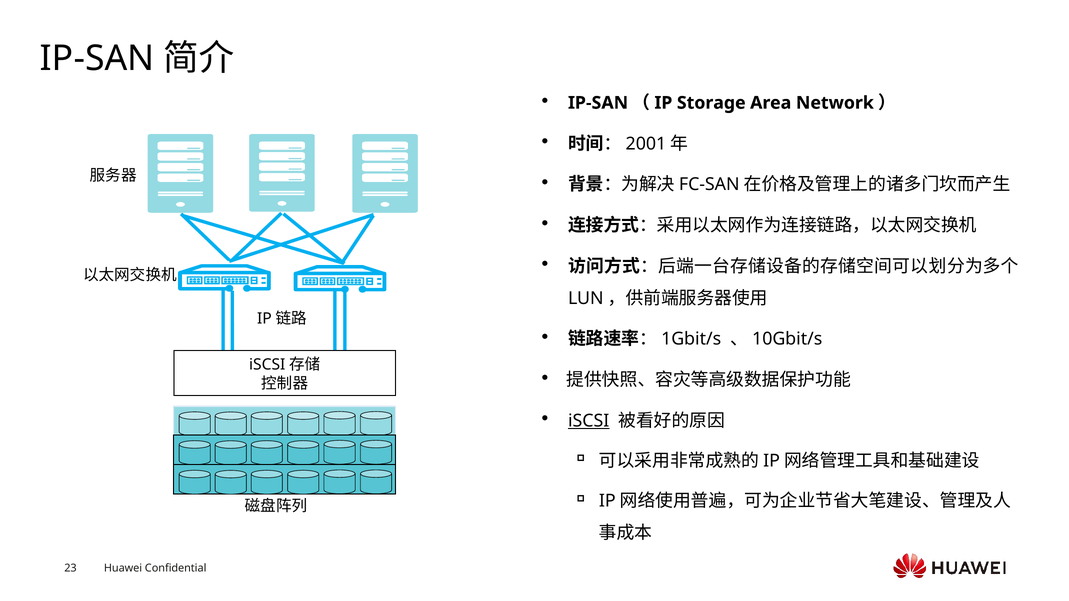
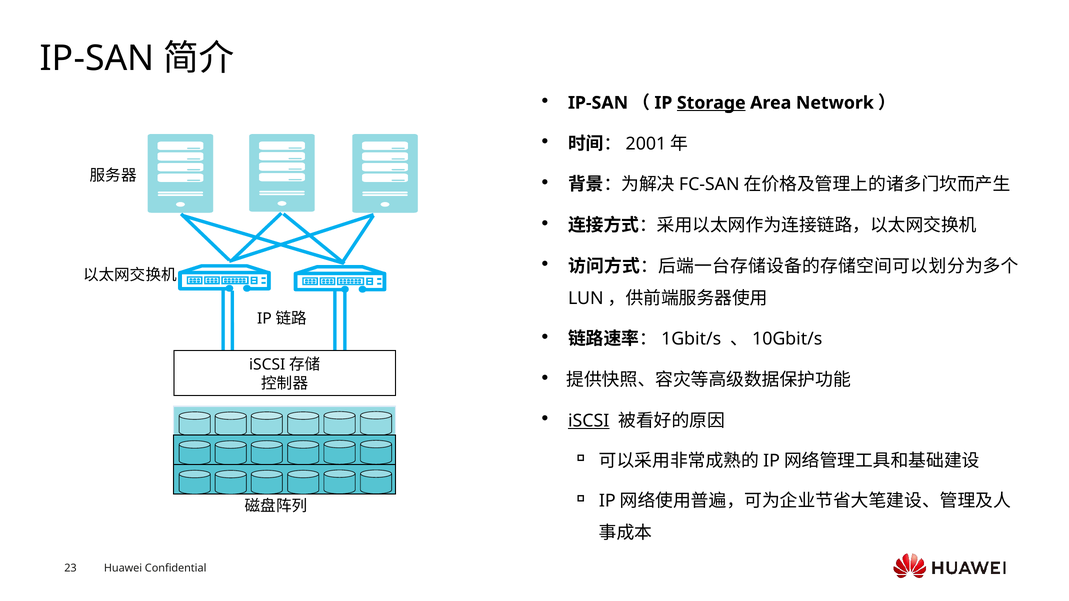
Storage underline: none -> present (711, 103)
